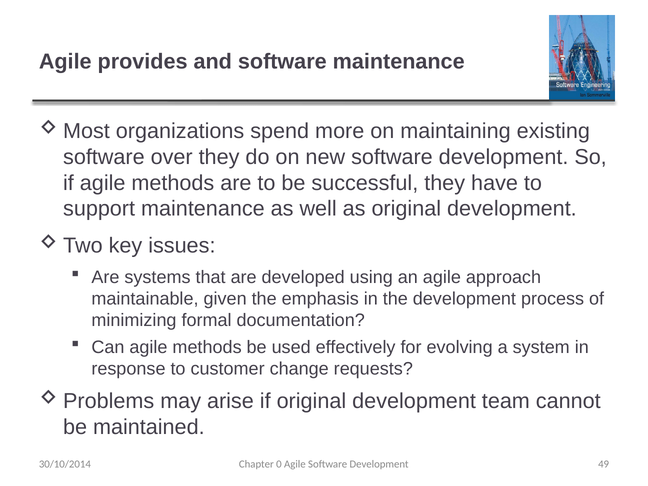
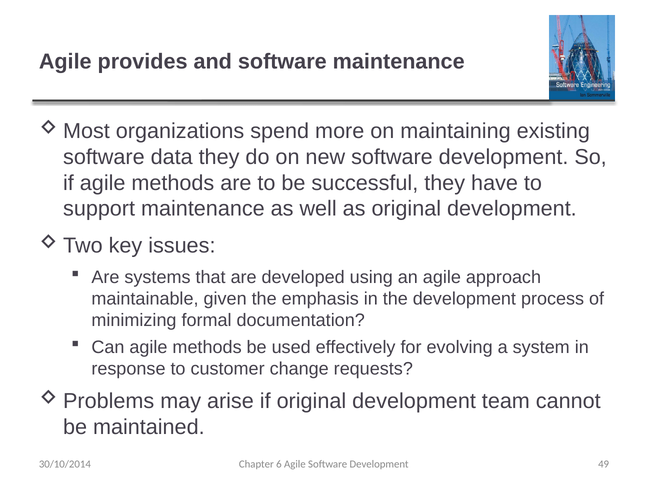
over: over -> data (172, 157)
0: 0 -> 6 (279, 464)
